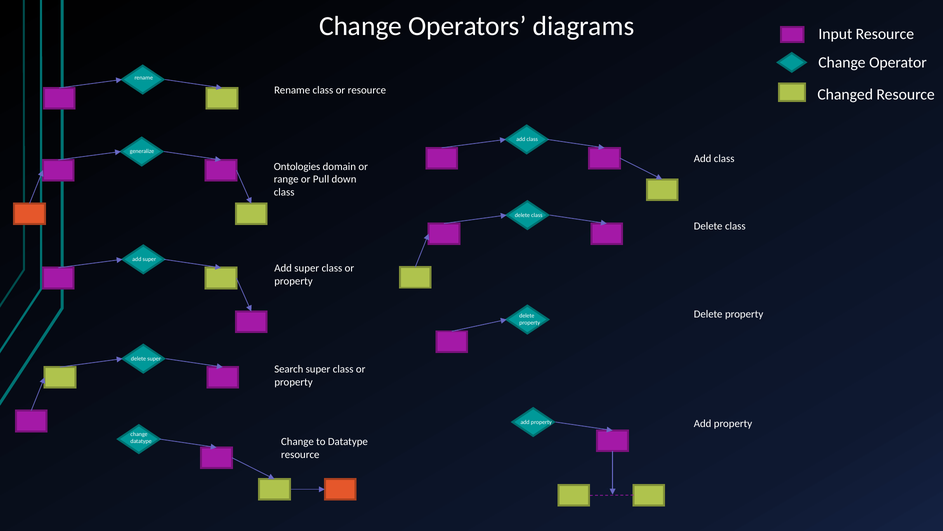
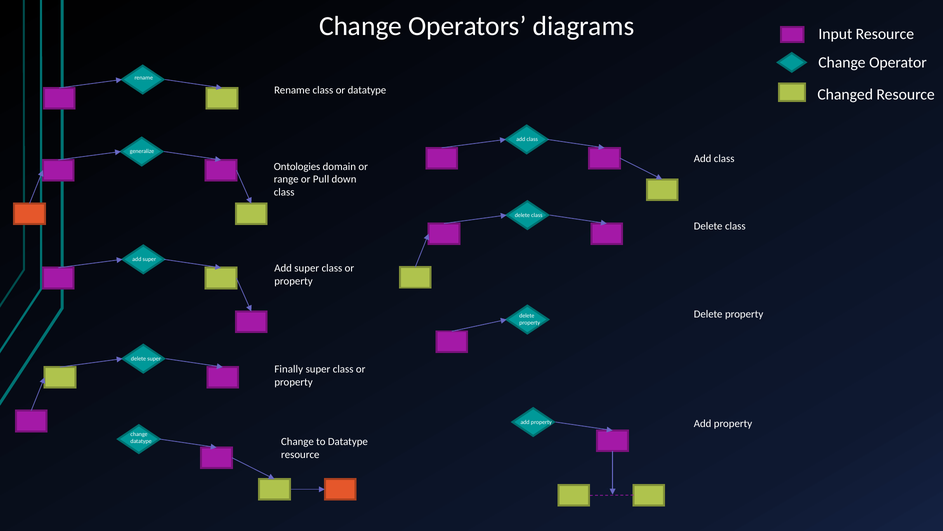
or resource: resource -> datatype (367, 90)
Search: Search -> Finally (289, 369)
